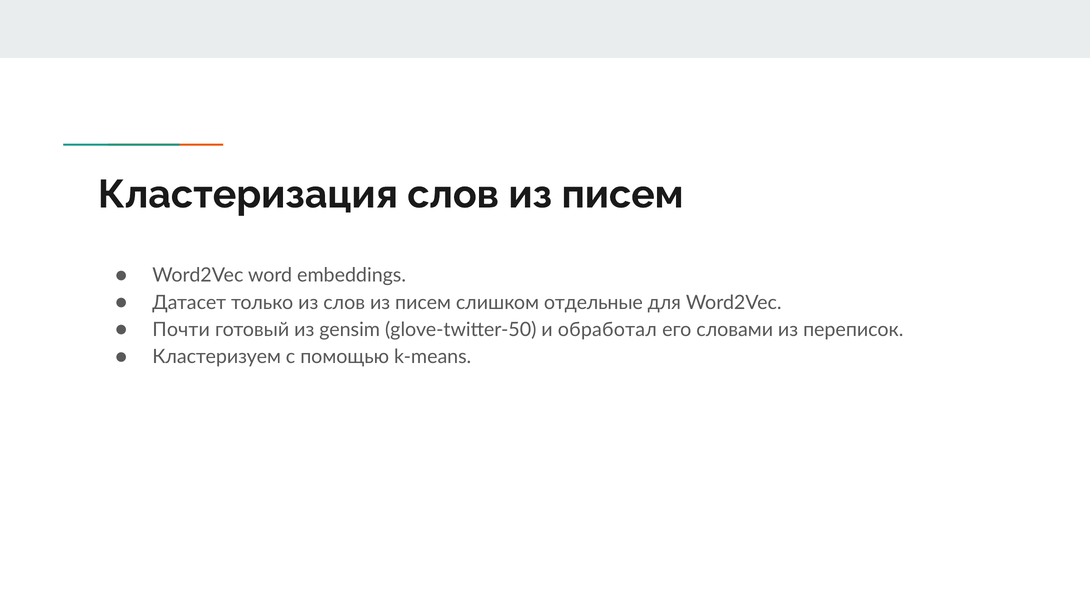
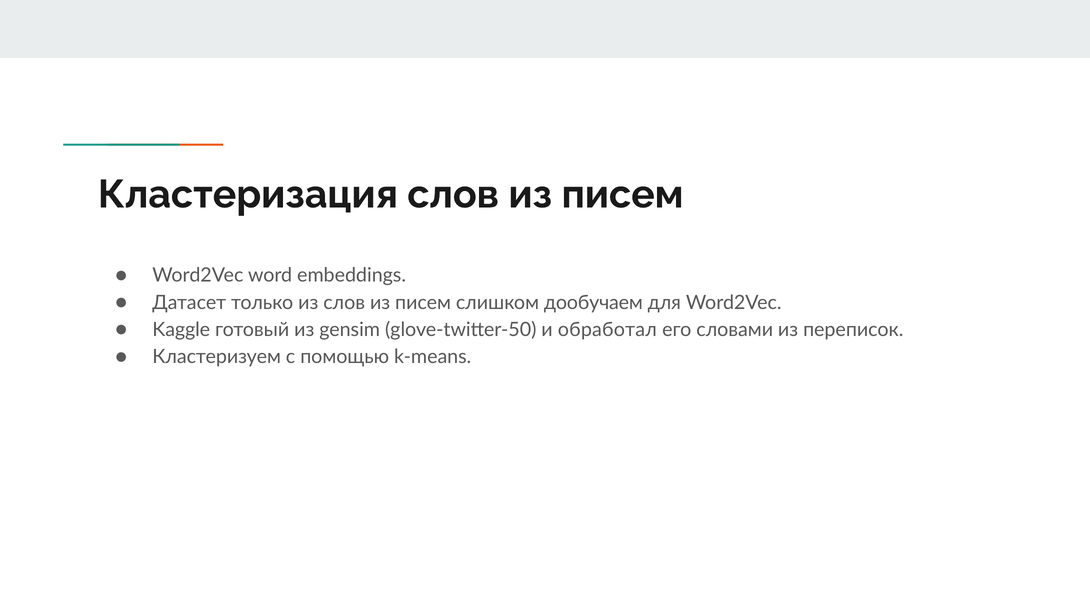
отдельные: отдельные -> дообучаем (593, 303)
Почти: Почти -> Kaggle (181, 330)
